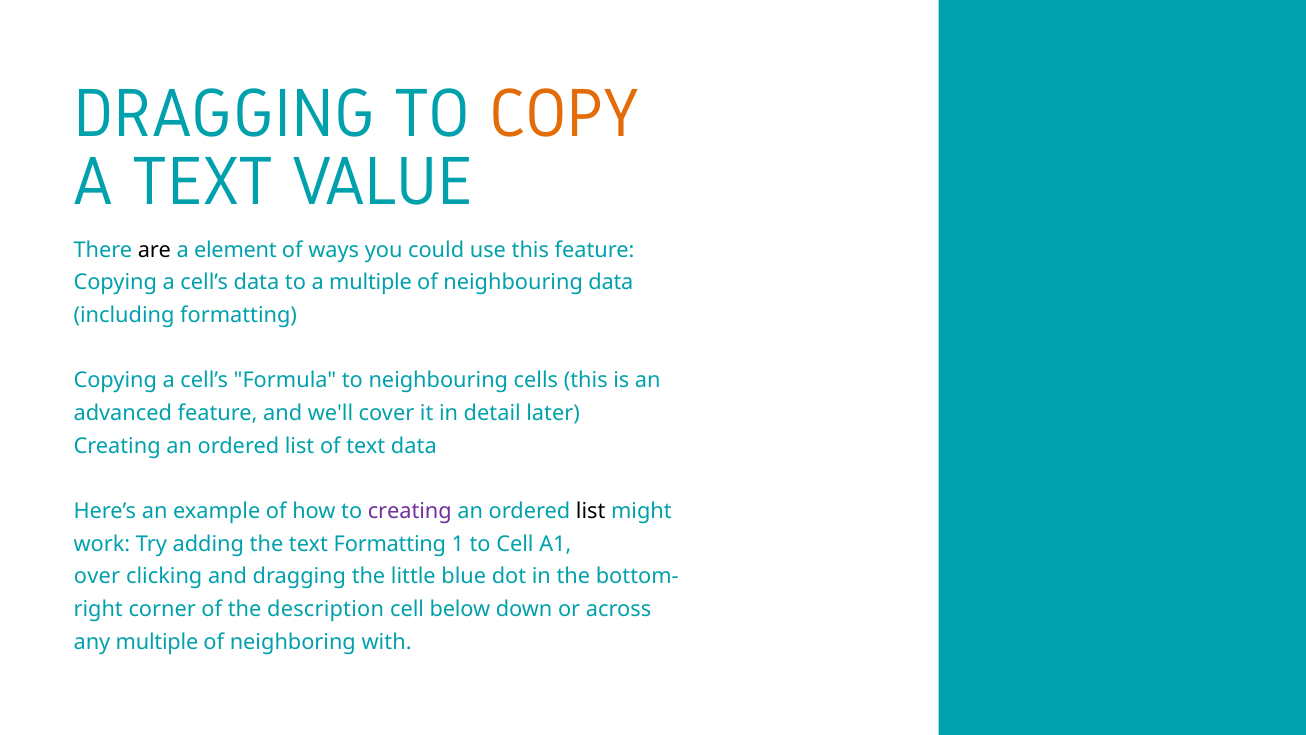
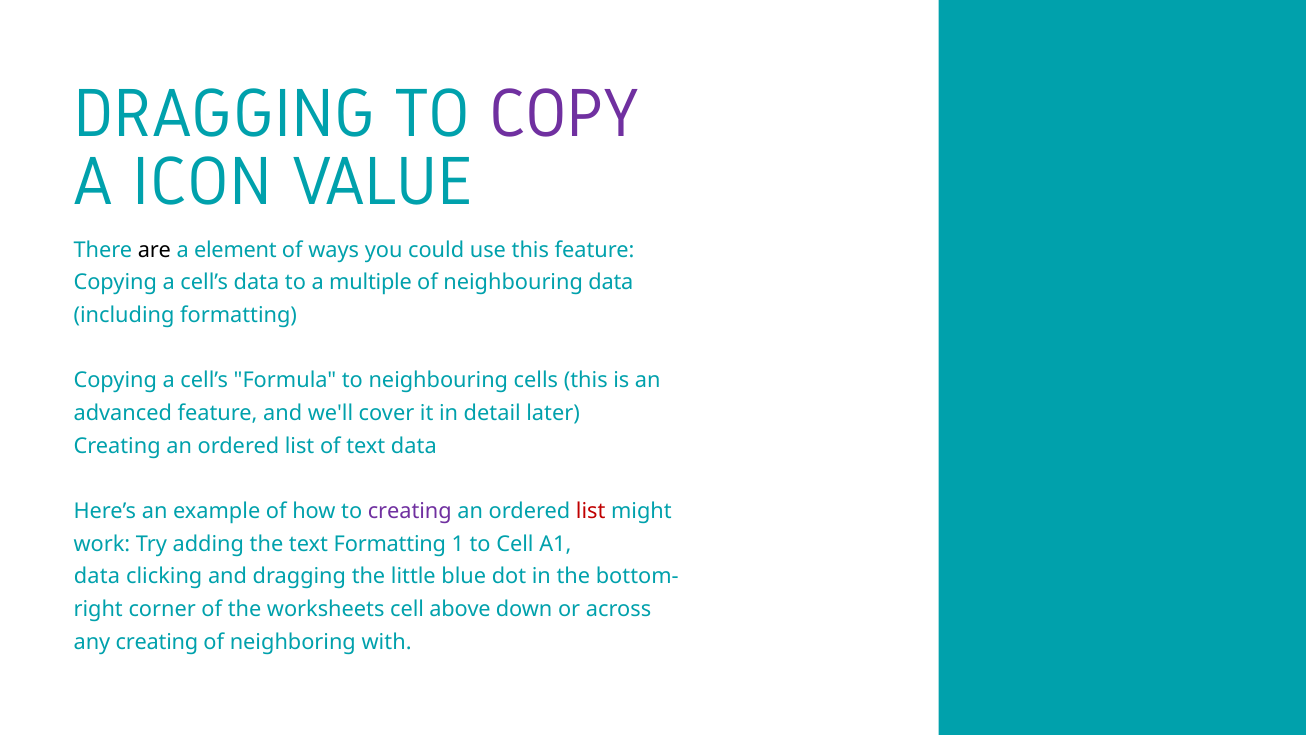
COPY colour: orange -> purple (565, 114)
A TEXT: TEXT -> ICON (203, 182)
list colour: black -> red (591, 511)
over: over -> data (97, 576)
description: description -> worksheets (326, 609)
below: below -> above (460, 609)
any multiple: multiple -> creating (157, 642)
